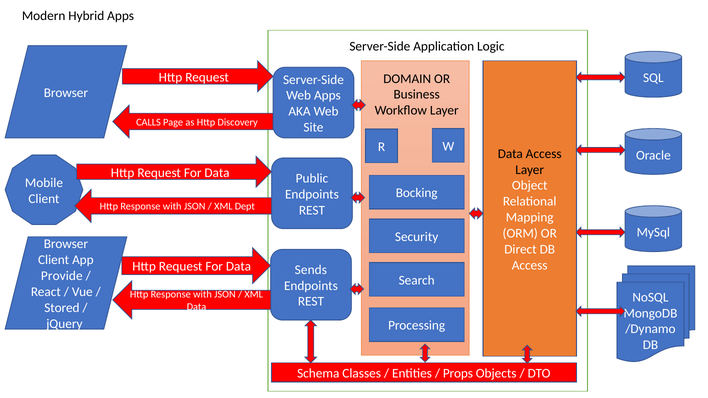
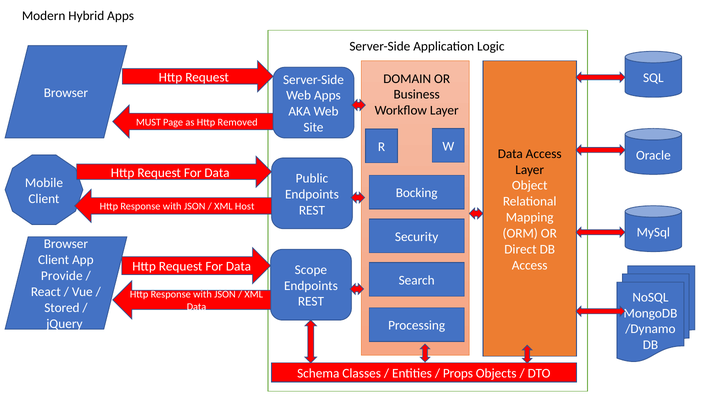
CALLS: CALLS -> MUST (148, 122)
Discovery: Discovery -> Removed (238, 122)
Dept: Dept -> Host (245, 207)
Sends: Sends -> Scope (311, 270)
